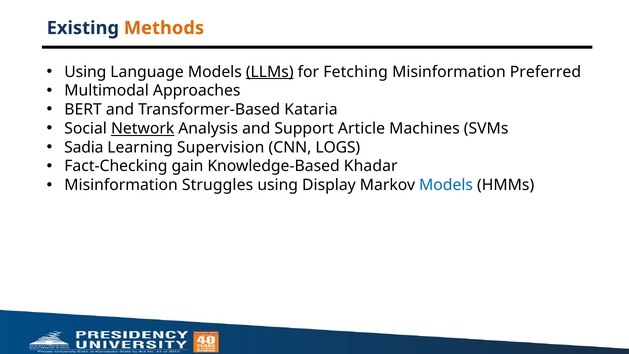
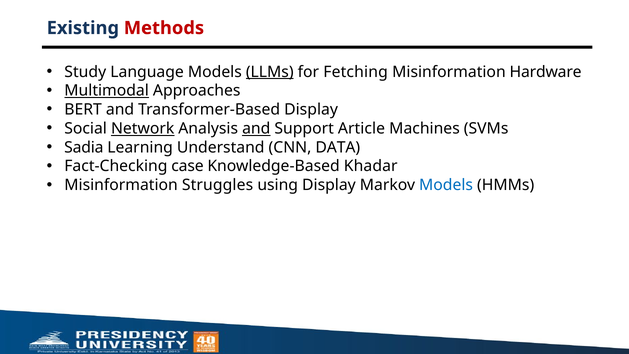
Methods colour: orange -> red (164, 28)
Using: Using -> Study (85, 72)
Preferred: Preferred -> Hardware (546, 72)
Multimodal underline: none -> present (107, 91)
Transformer-Based Kataria: Kataria -> Display (311, 110)
and underline: none -> present (256, 128)
Supervision: Supervision -> Understand (221, 147)
LOGS: LOGS -> DATA (338, 147)
gain: gain -> case (188, 166)
